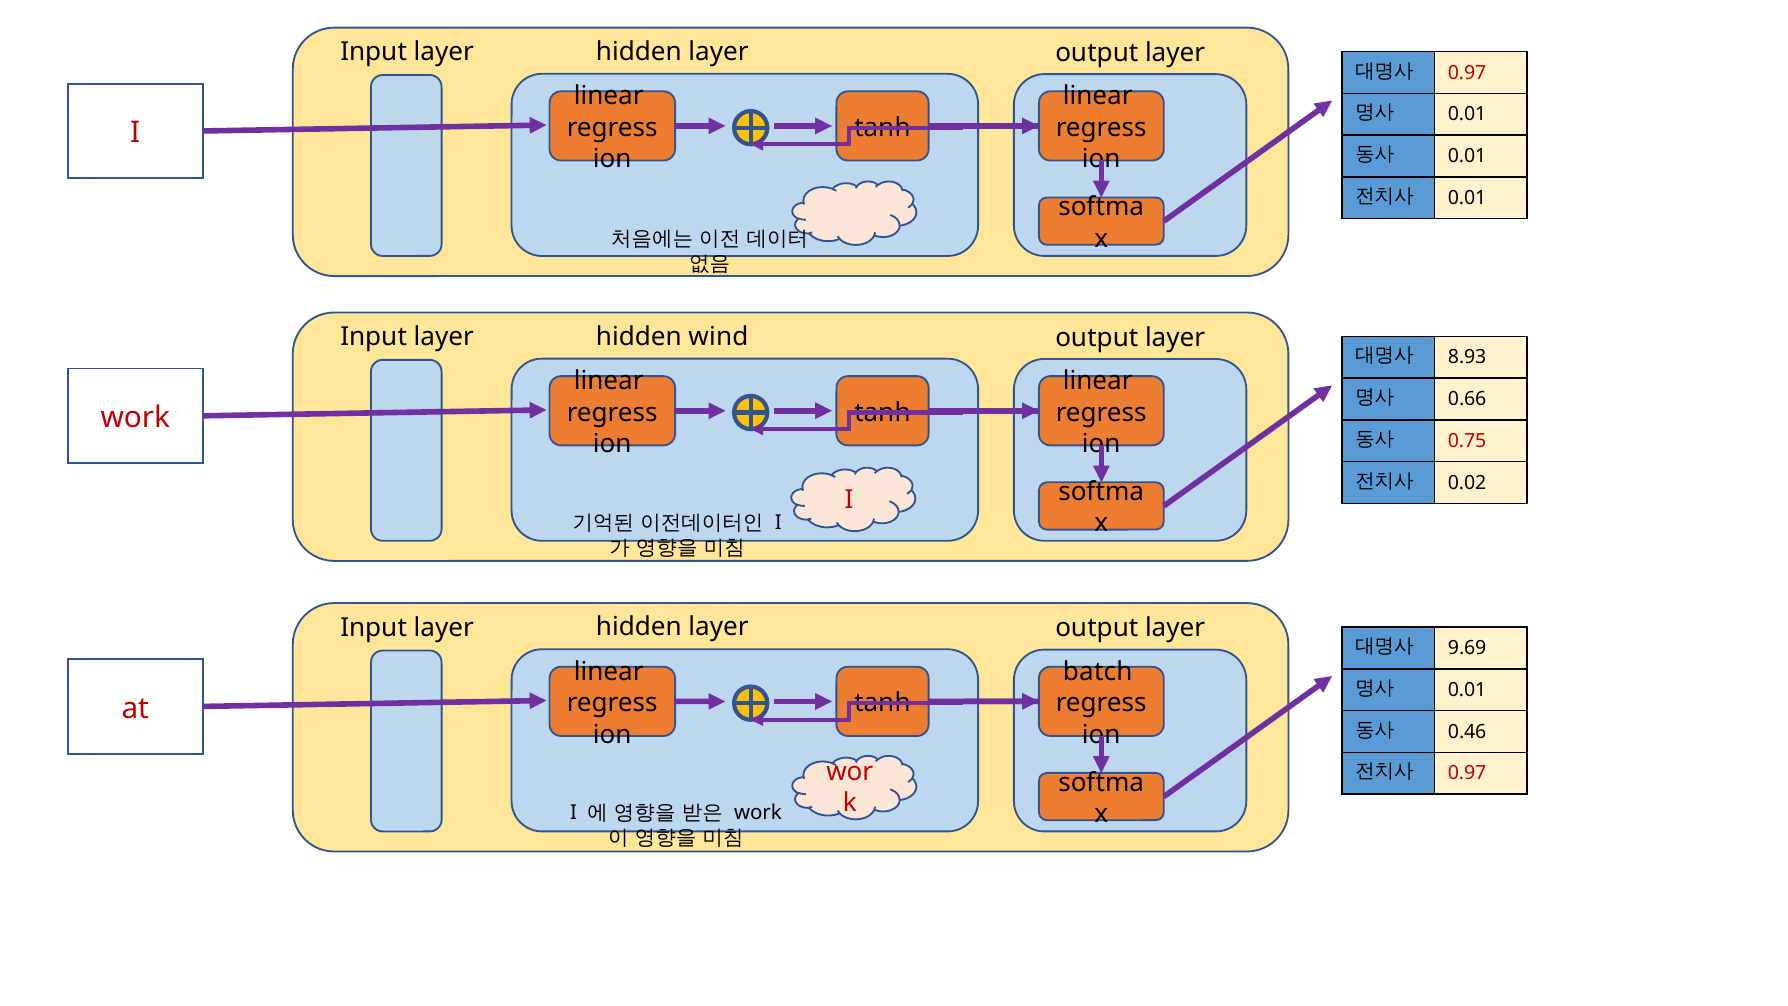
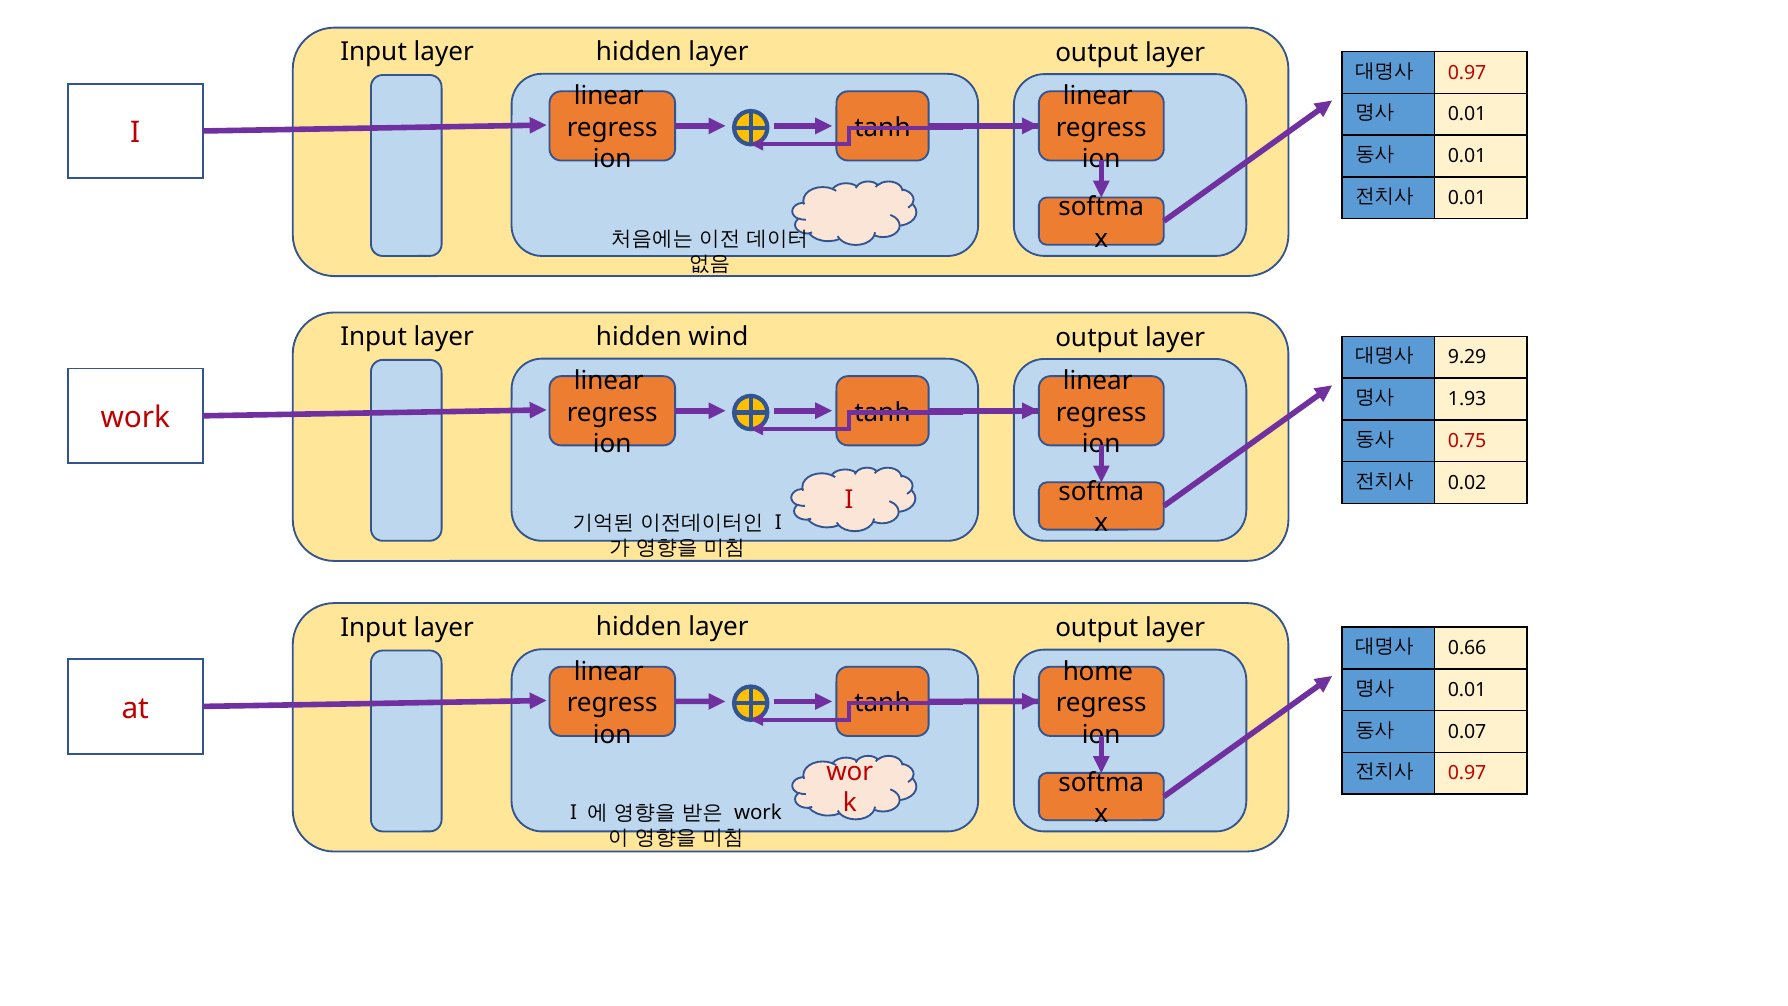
8.93: 8.93 -> 9.29 (1467, 357)
0.66: 0.66 -> 1.93 (1467, 399)
9.69: 9.69 -> 0.66 (1467, 648)
batch: batch -> home (1098, 672)
0.46: 0.46 -> 0.07 (1467, 731)
